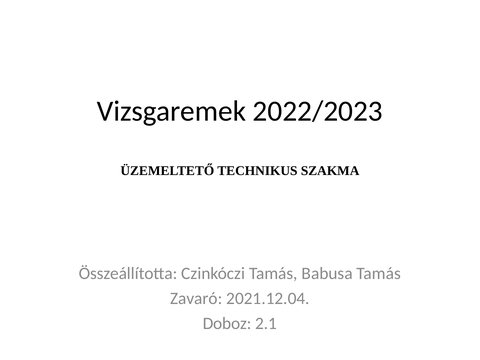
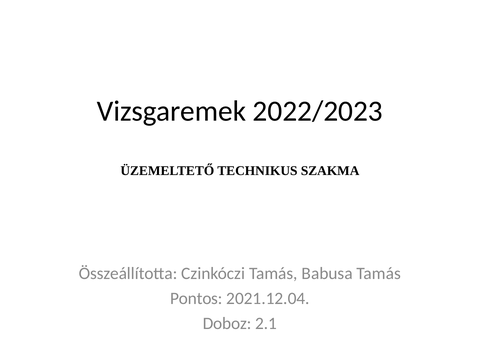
Zavaró: Zavaró -> Pontos (196, 298)
